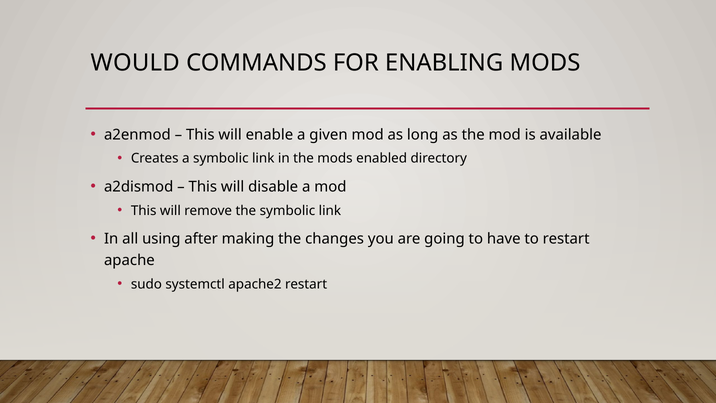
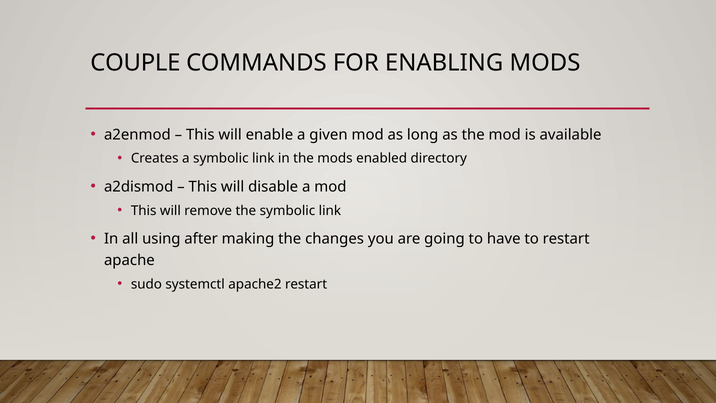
WOULD: WOULD -> COUPLE (135, 63)
